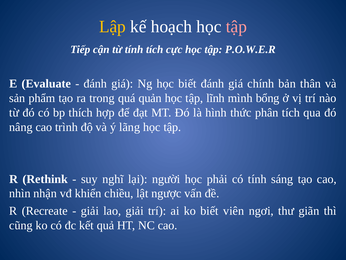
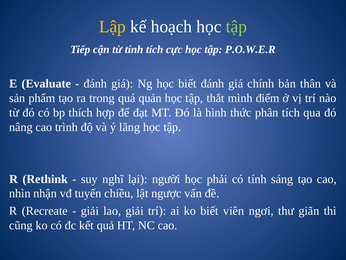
tập colour: pink -> light green (236, 27)
lĩnh: lĩnh -> thắt (215, 98)
bổng: bổng -> điểm (268, 98)
khiển: khiển -> tuyển (88, 193)
